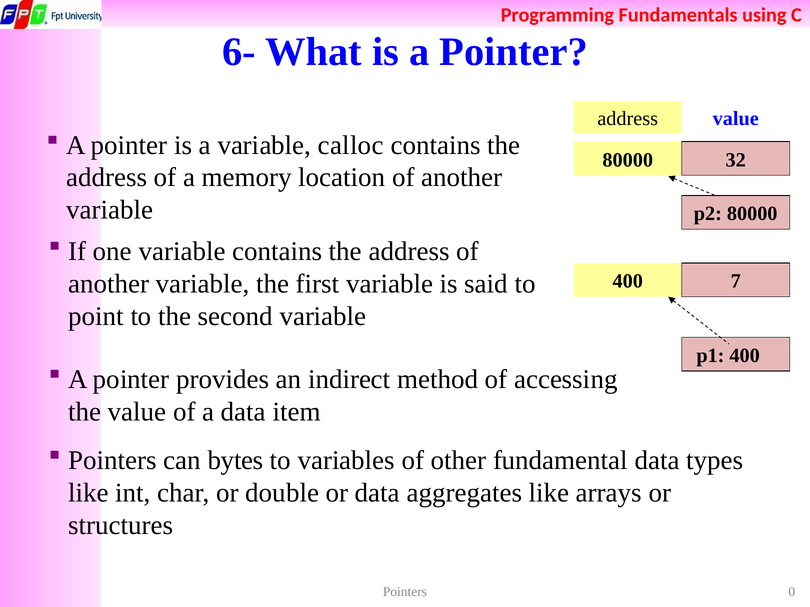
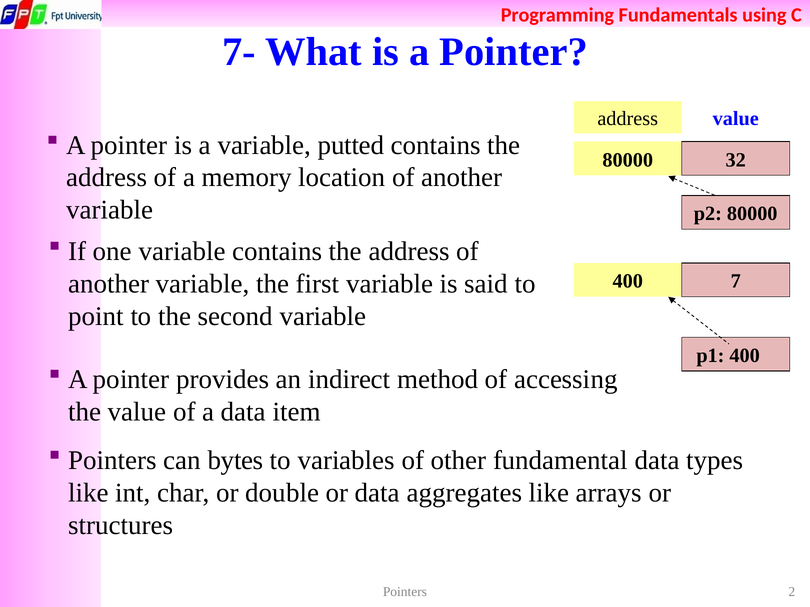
6-: 6- -> 7- (239, 52)
calloc: calloc -> putted (351, 145)
0: 0 -> 2 (792, 592)
